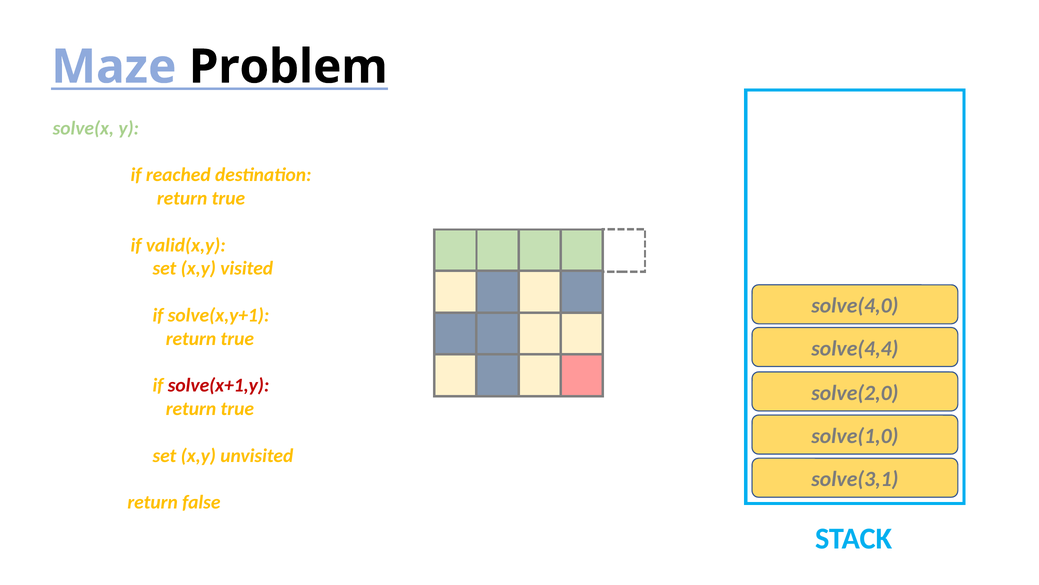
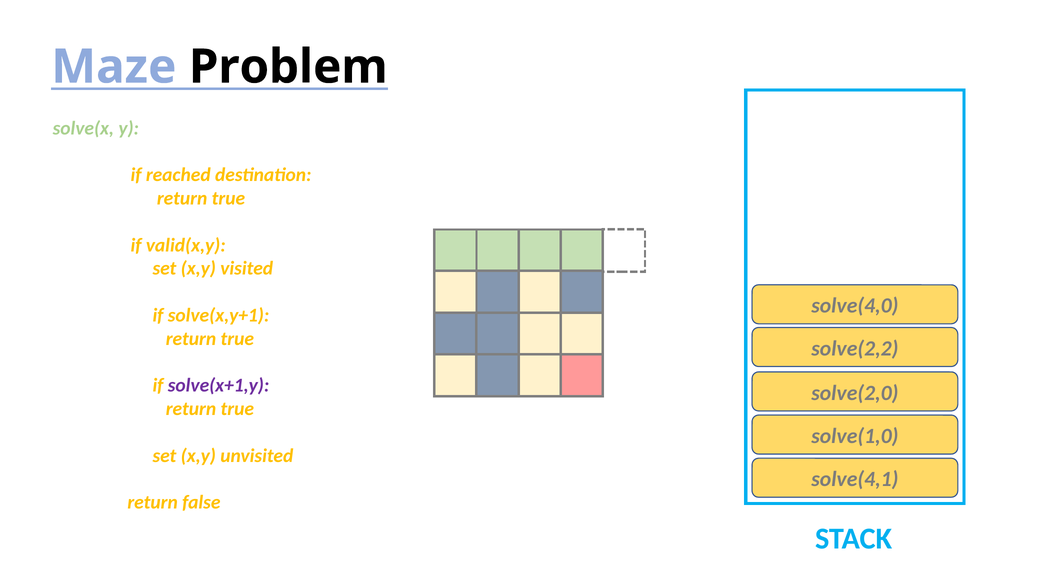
solve(4,4: solve(4,4 -> solve(2,2 (855, 348)
solve(x+1,y colour: red -> purple (219, 385)
solve(3,1: solve(3,1 -> solve(4,1 (855, 479)
